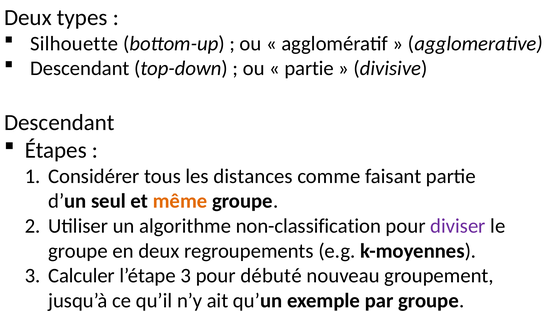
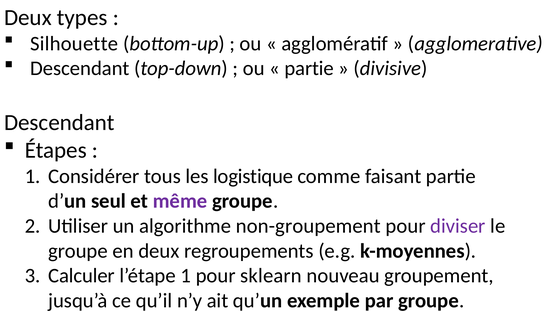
distances: distances -> logistique (253, 176)
même colour: orange -> purple (180, 201)
non-classification: non-classification -> non-groupement (308, 226)
l’étape 3: 3 -> 1 (186, 276)
pour débuté: débuté -> sklearn (271, 276)
